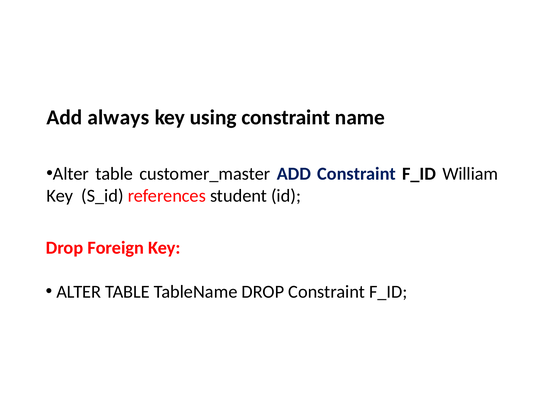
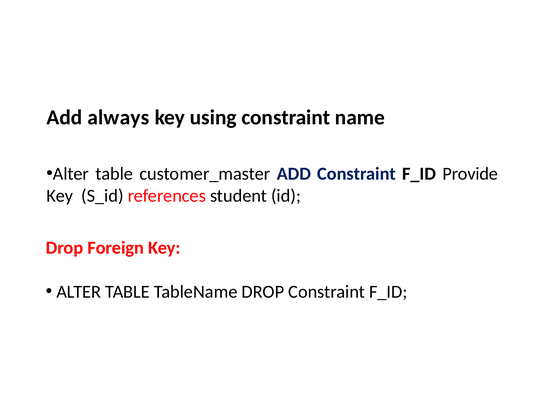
William: William -> Provide (470, 174)
